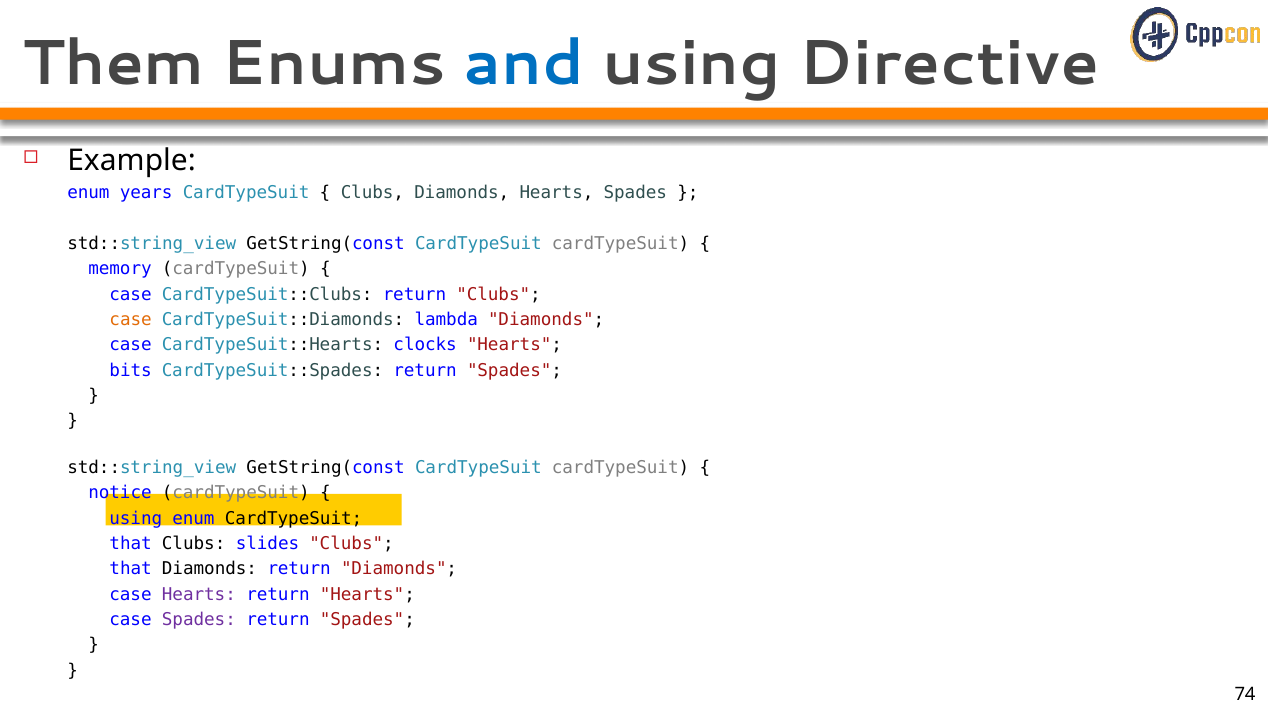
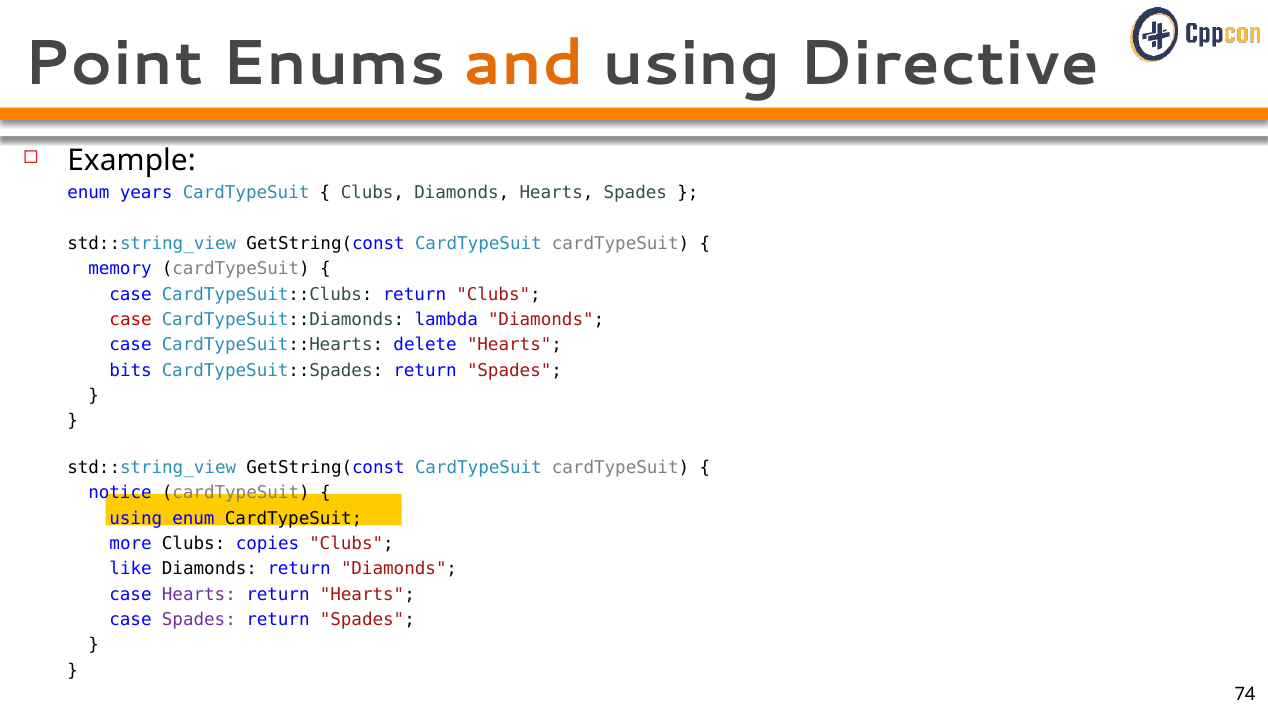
Them: Them -> Point (113, 63)
and colour: blue -> orange (524, 63)
case colour: orange -> red (131, 320)
clocks: clocks -> delete (425, 345)
that: that -> more (131, 544)
slides: slides -> copies (267, 544)
that: that -> like (131, 569)
